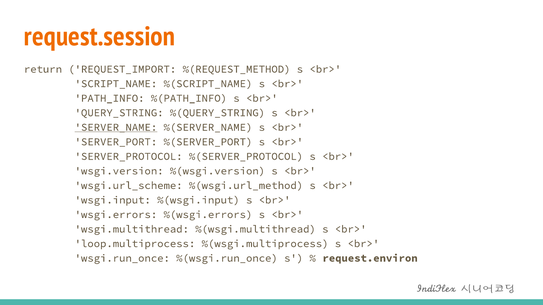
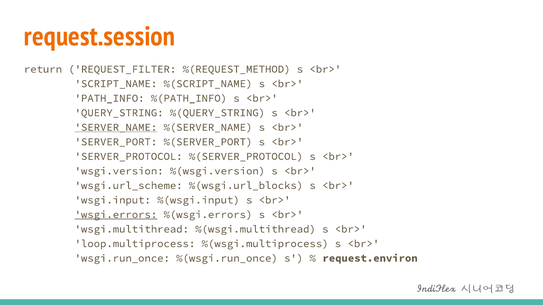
REQUEST_IMPORT: REQUEST_IMPORT -> REQUEST_FILTER (122, 69)
%(wsgi.url_method: %(wsgi.url_method -> %(wsgi.url_blocks (246, 186)
wsgi.errors underline: none -> present (116, 215)
